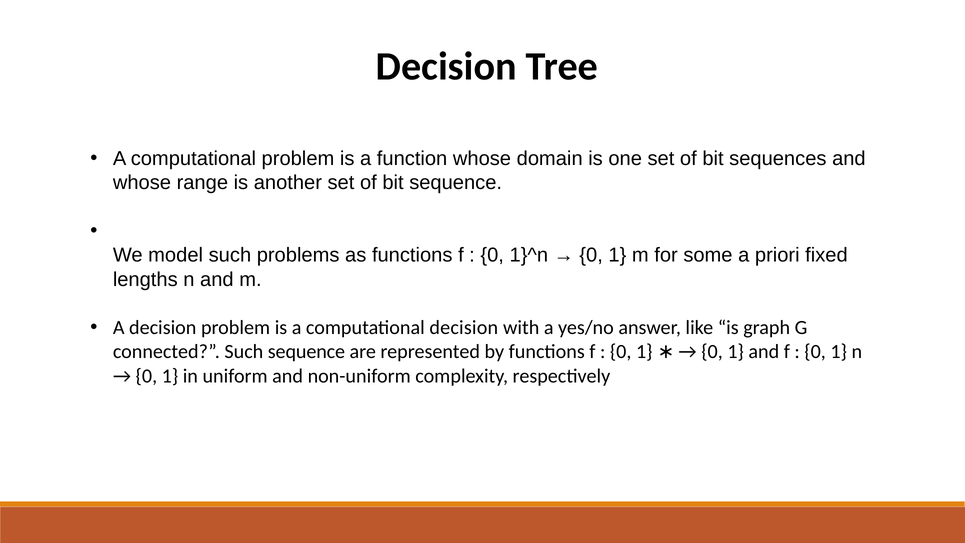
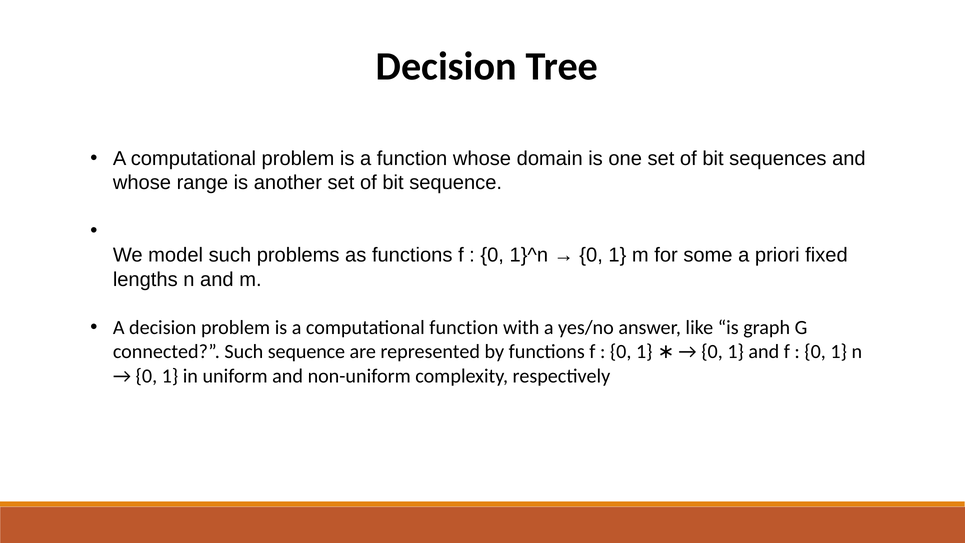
computational decision: decision -> function (464, 328)
